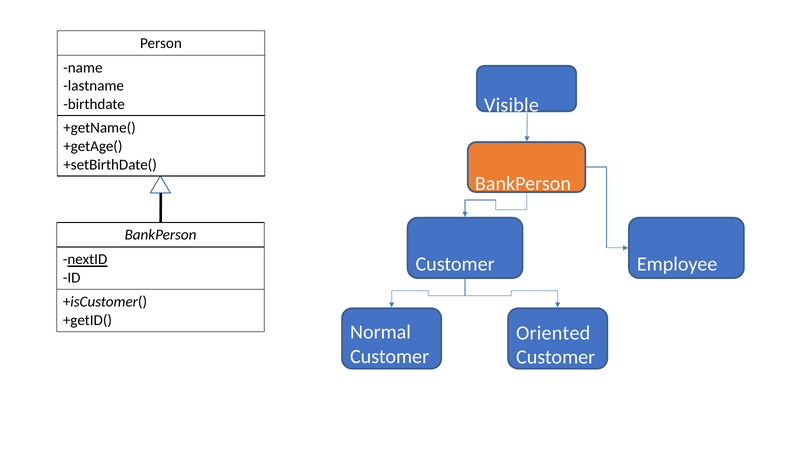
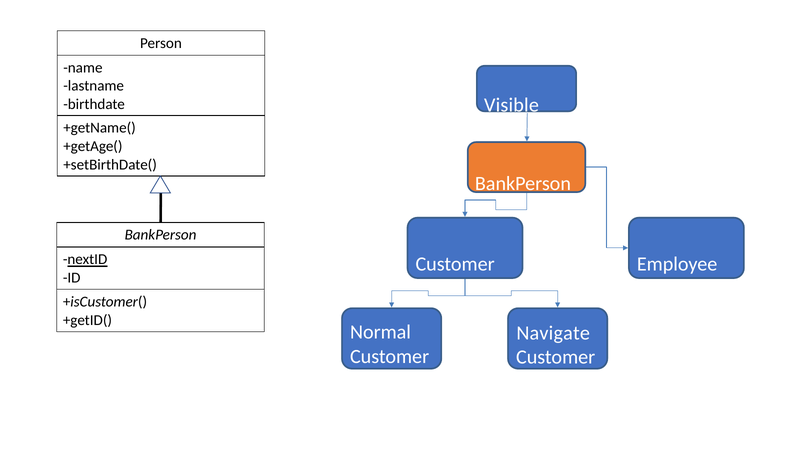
Oriented: Oriented -> Navigate (553, 333)
